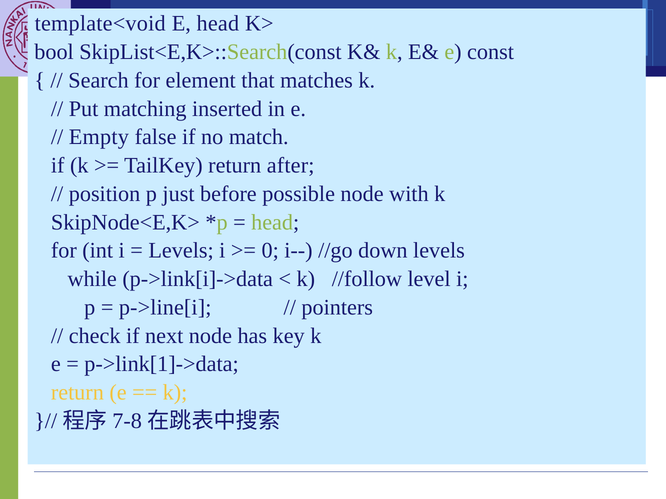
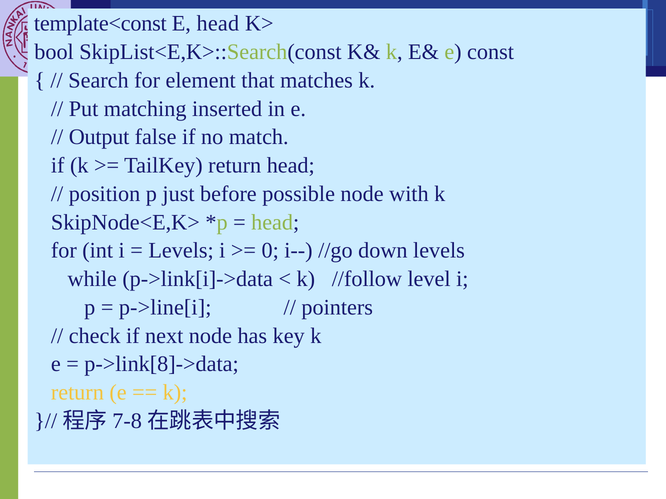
template<void: template<void -> template<const (100, 24)
Empty: Empty -> Output (99, 137)
return after: after -> head (291, 166)
p->link[1]->data: p->link[1]->data -> p->link[8]->data (162, 364)
